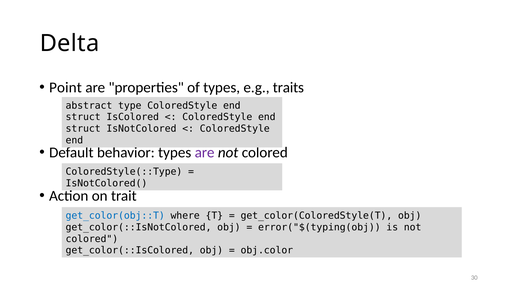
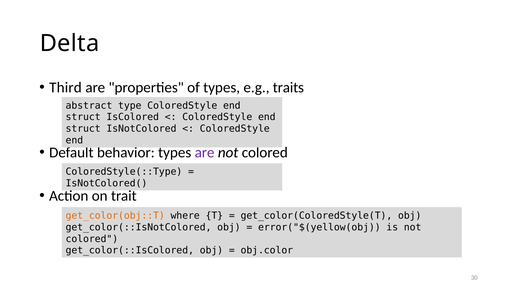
Point: Point -> Third (65, 87)
get_color(obj::T colour: blue -> orange (115, 215)
error("$(typing(obj: error("$(typing(obj -> error("$(yellow(obj (319, 227)
